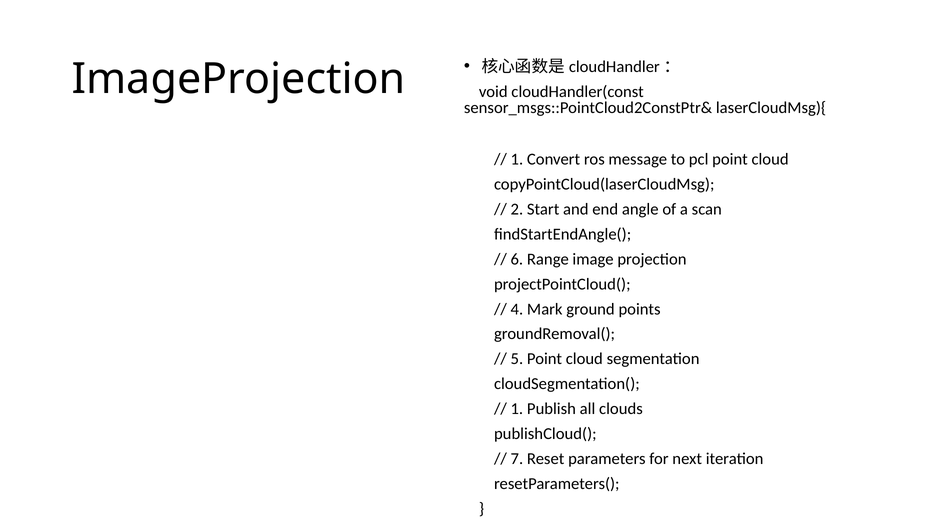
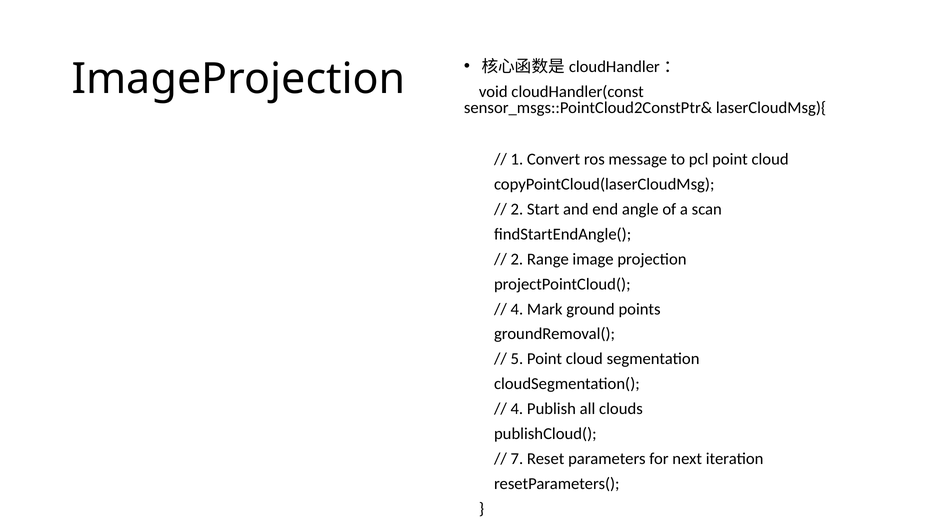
6: 6 -> 2 (517, 259)
1: 1 -> 4 (517, 409)
